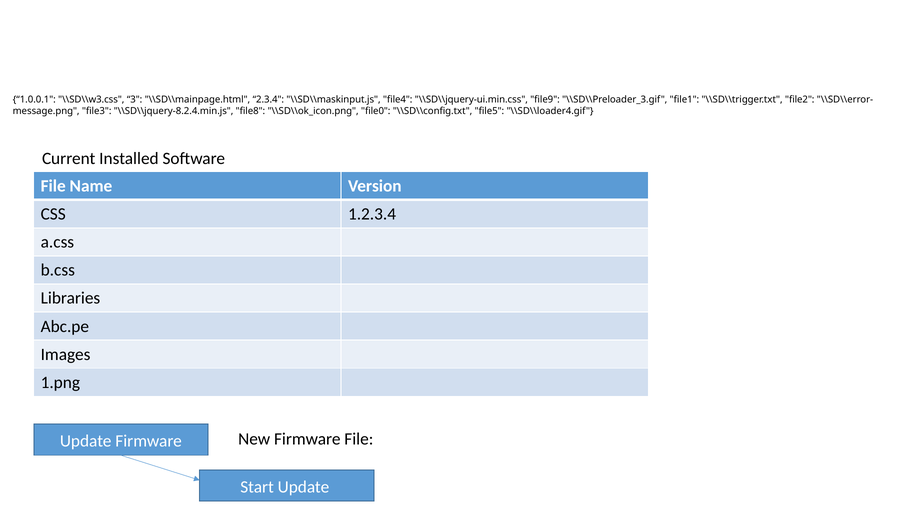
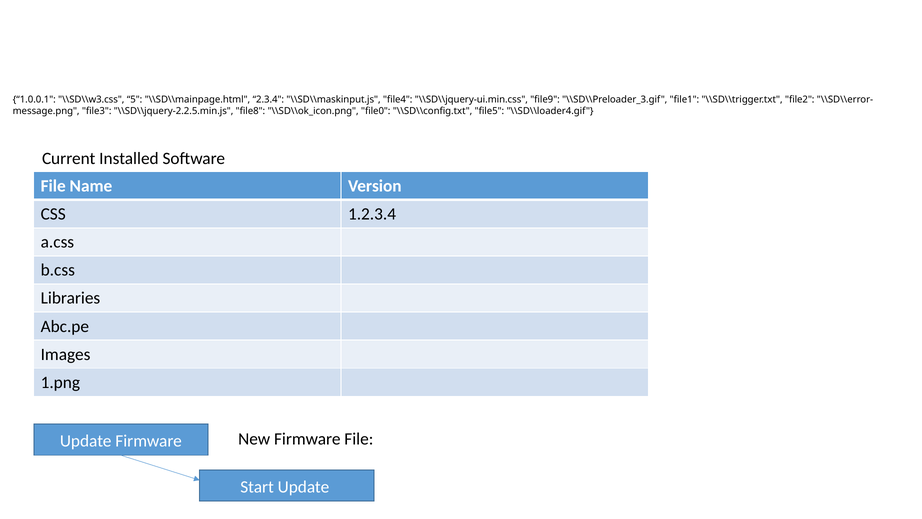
3: 3 -> 5 (135, 100)
\\SD\\jquery-8.2.4.min.js: \\SD\\jquery-8.2.4.min.js -> \\SD\\jquery-2.2.5.min.js (174, 111)
